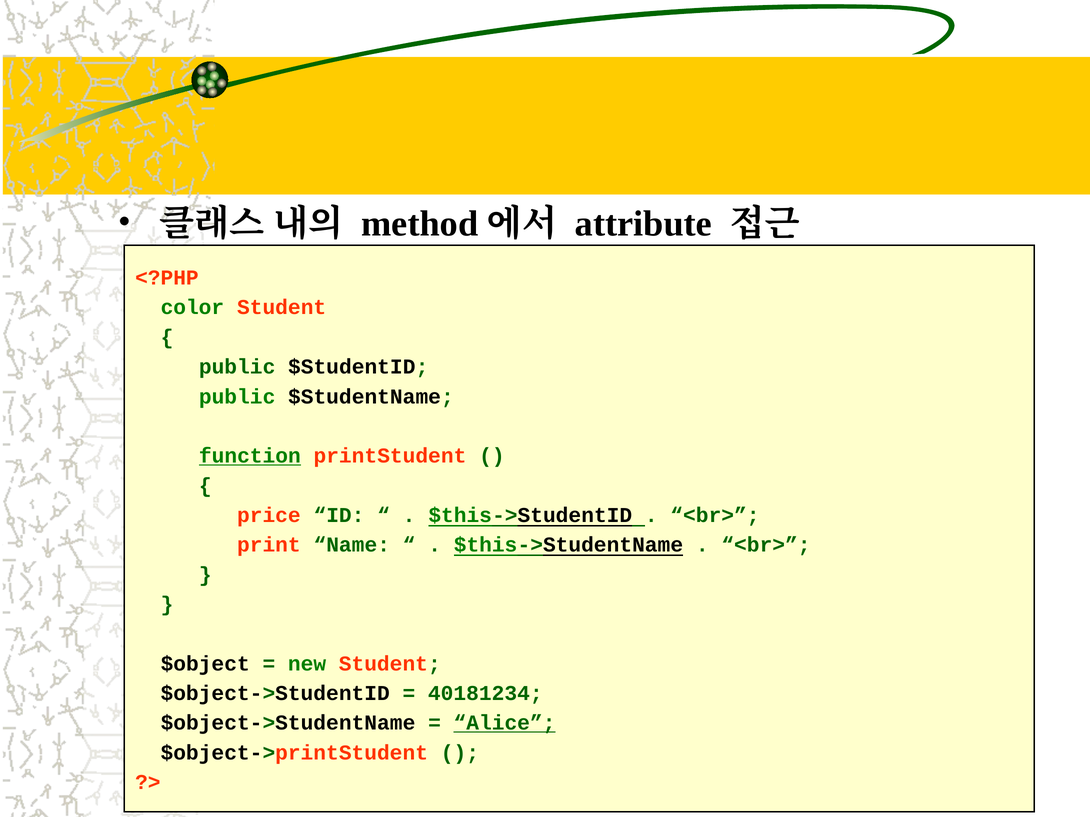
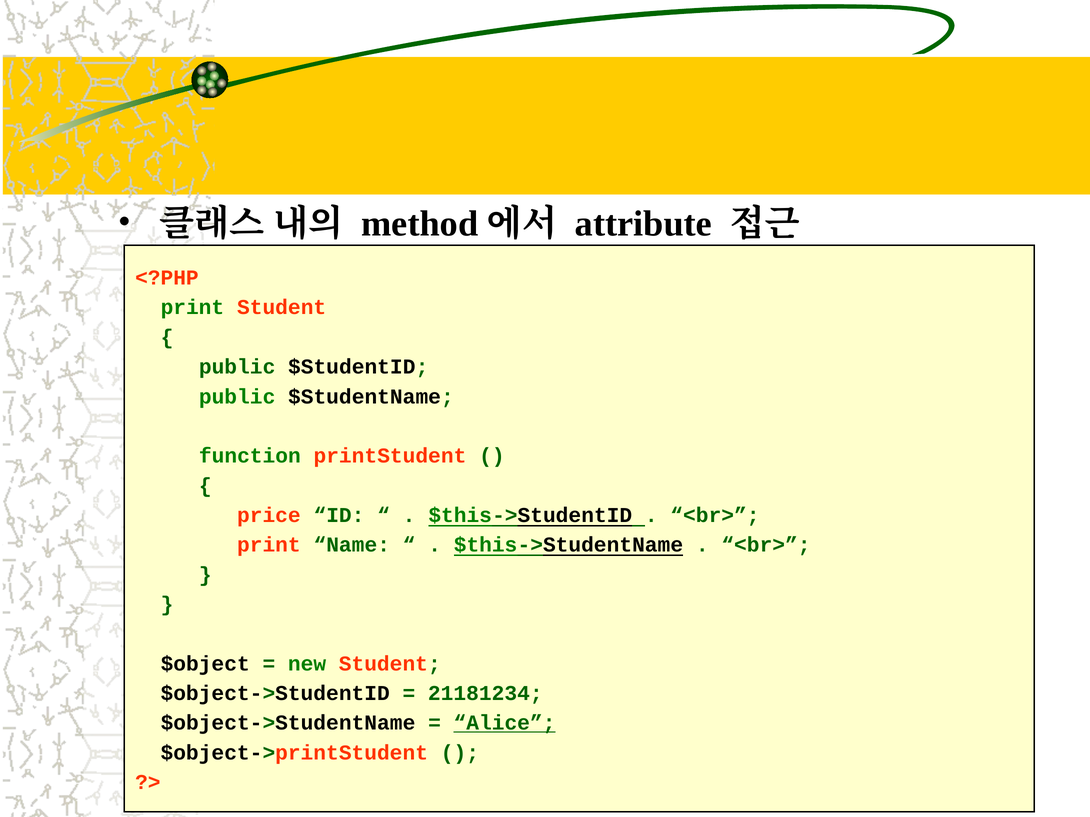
color: color -> print (192, 308)
function underline: present -> none (250, 456)
40181234: 40181234 -> 21181234 (485, 694)
